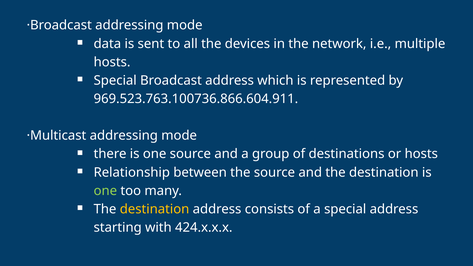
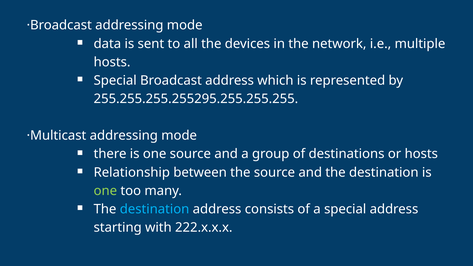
969.523.763.100736.866.604.911: 969.523.763.100736.866.604.911 -> 255.255.255.255295.255.255.255 (196, 99)
destination colour: yellow -> light blue (155, 209)
424.x.x.x: 424.x.x.x -> 222.x.x.x (204, 228)
